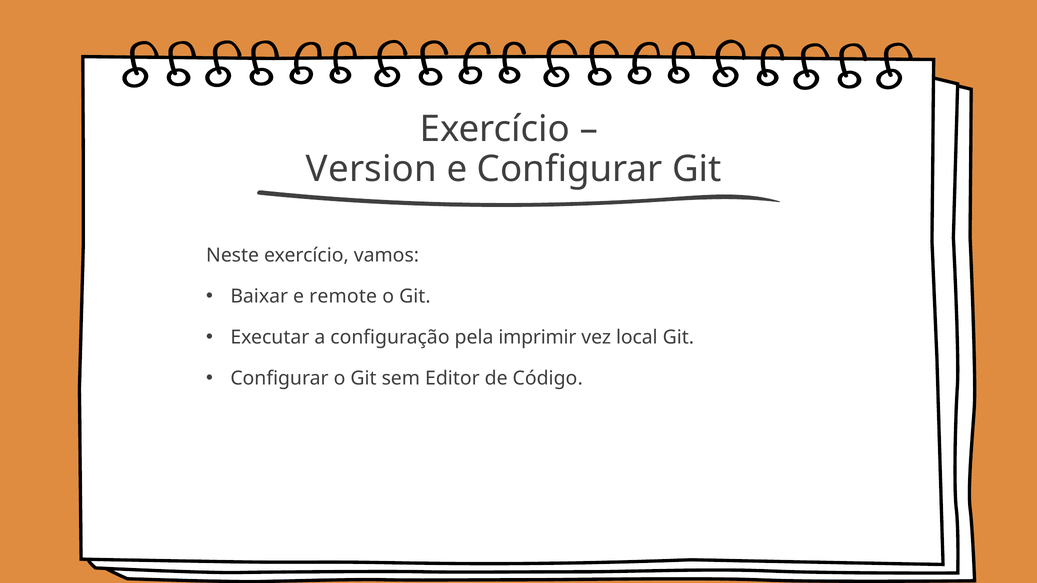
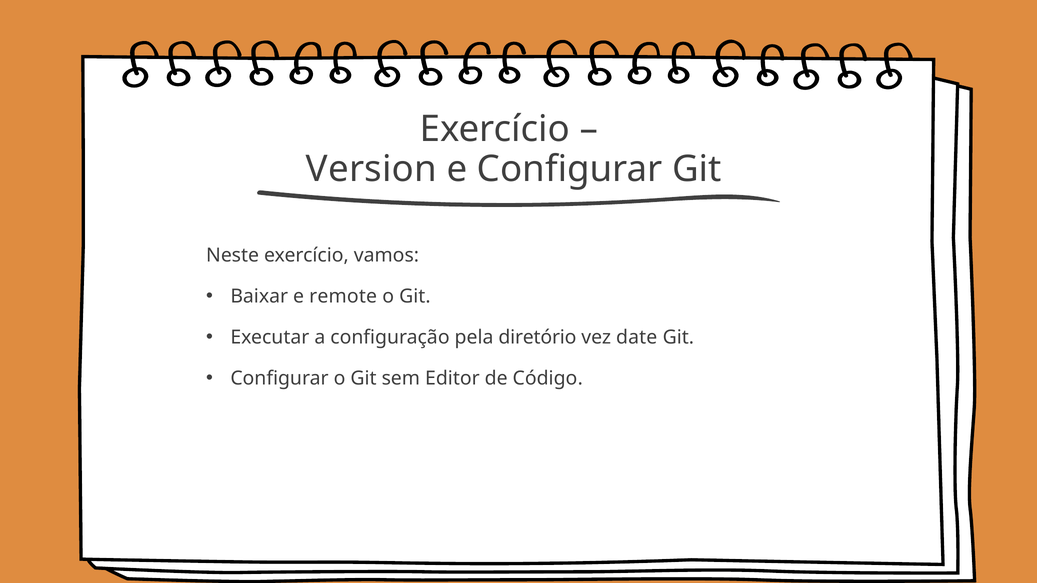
imprimir: imprimir -> diretório (537, 338)
local: local -> date (637, 338)
